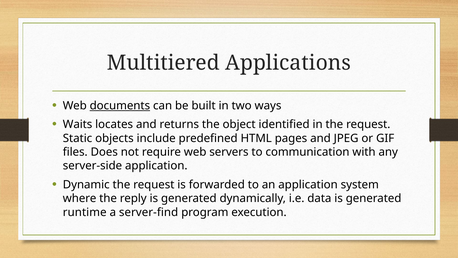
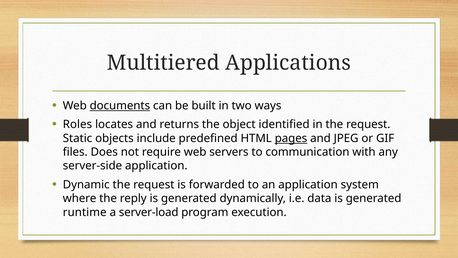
Waits: Waits -> Roles (77, 124)
pages underline: none -> present (291, 138)
server-find: server-find -> server-load (149, 212)
